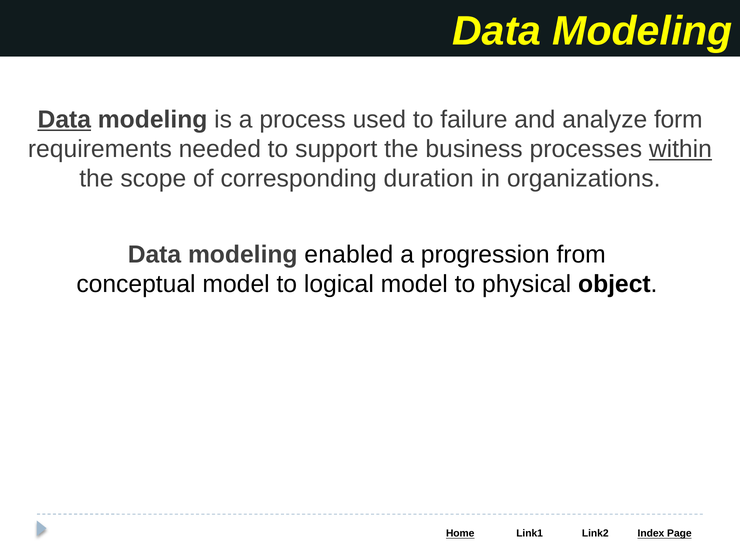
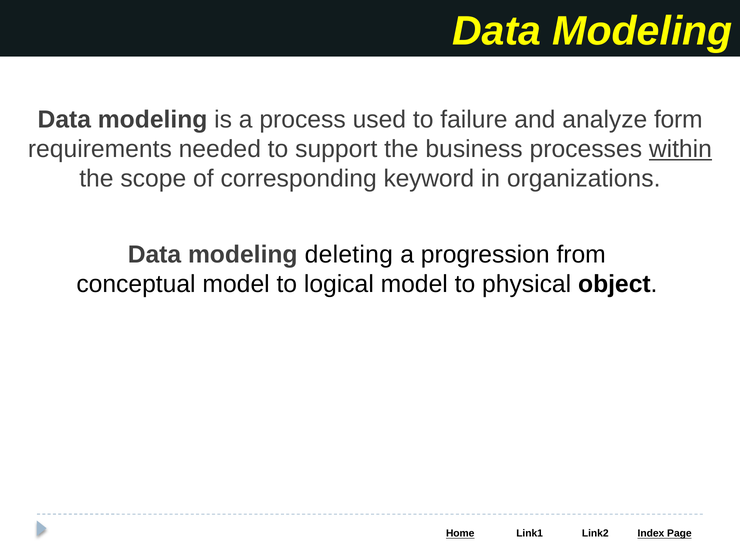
Data underline: present -> none (64, 120)
duration: duration -> keyword (429, 179)
enabled: enabled -> deleting (349, 254)
